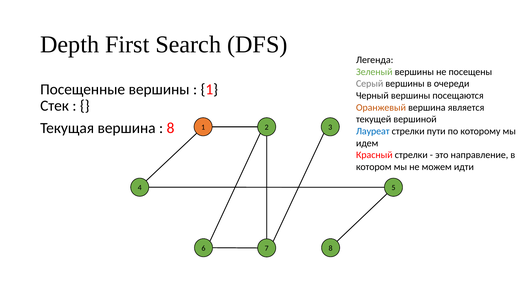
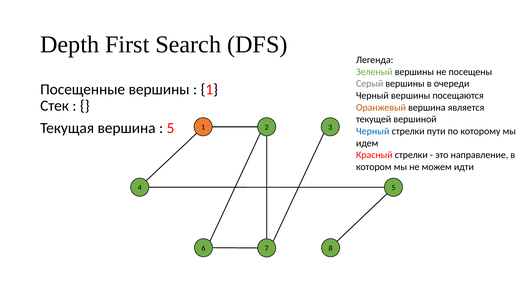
8: 8 -> 5 (171, 128)
Лауреат: Лауреат -> Черный (373, 131)
